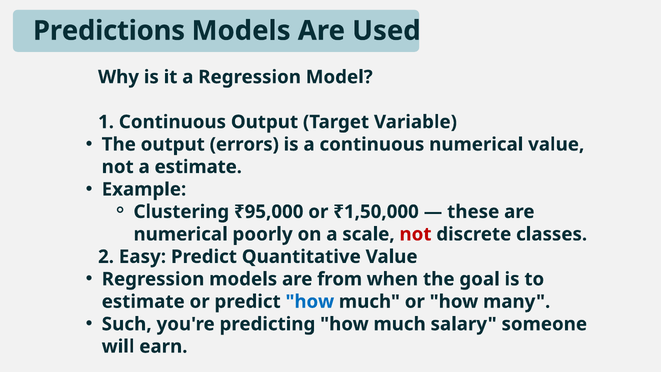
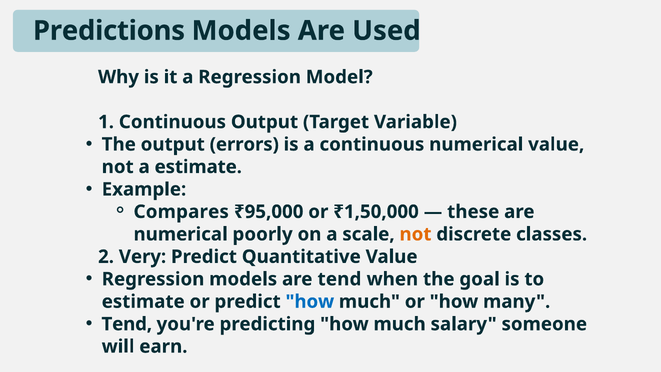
Clustering: Clustering -> Compares (181, 212)
not colour: red -> orange (415, 234)
Easy: Easy -> Very (143, 257)
are from: from -> tend (339, 279)
Such: Such -> Tend (127, 324)
